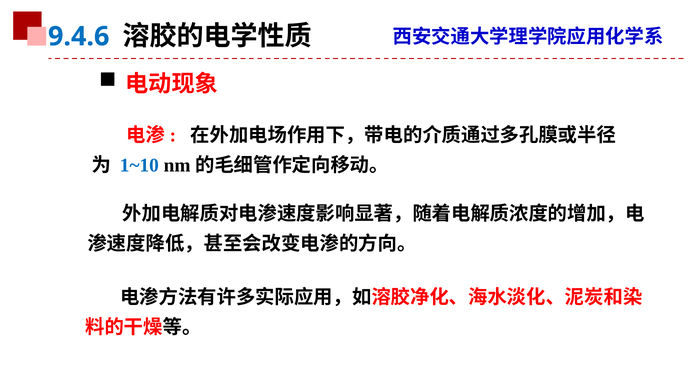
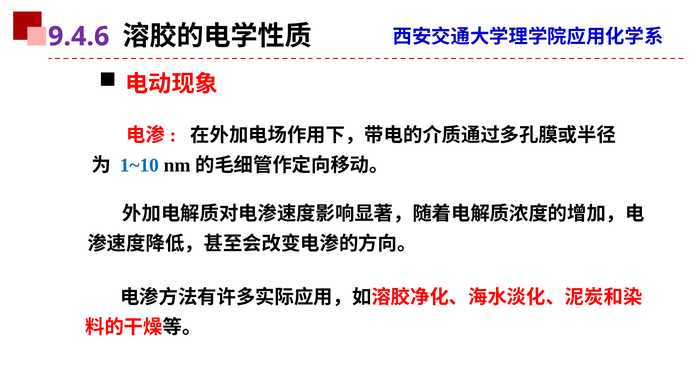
9.4.6 colour: blue -> purple (79, 36)
